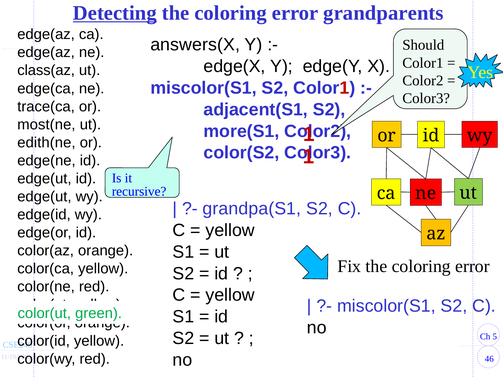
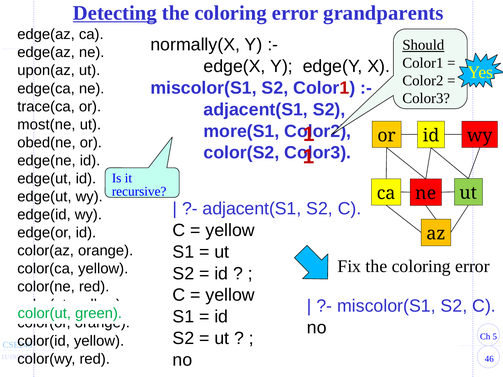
answers(X: answers(X -> normally(X (195, 45)
Should underline: none -> present (423, 45)
class(az: class(az -> upon(az (46, 71)
edith(ne: edith(ne -> obed(ne (46, 143)
grandpa(S1: grandpa(S1 -> adjacent(S1 (252, 209)
